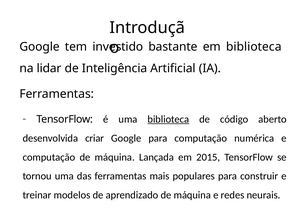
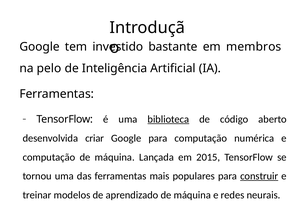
em biblioteca: biblioteca -> membros (254, 47)
lidar: lidar -> pelo (49, 68)
construir underline: none -> present (259, 176)
